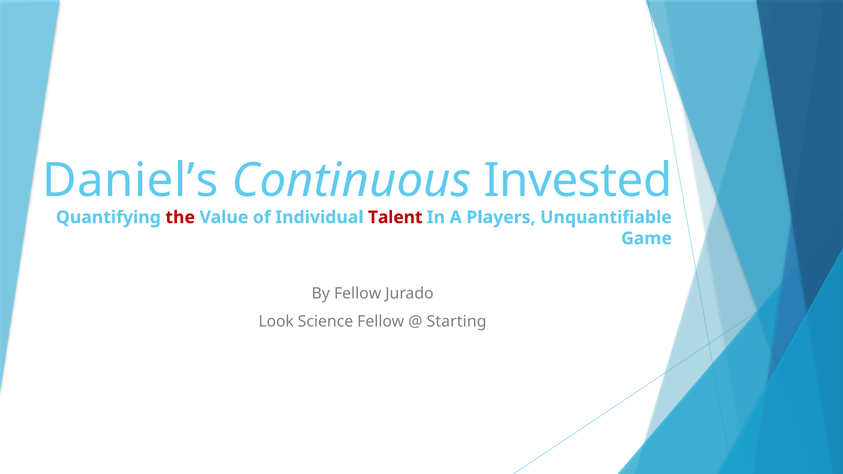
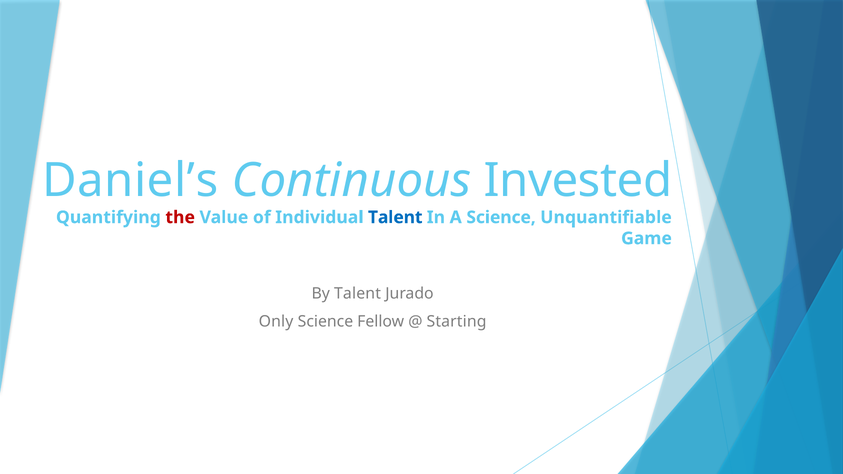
Talent colour: red -> blue (395, 217)
A Players: Players -> Science (501, 217)
By Fellow: Fellow -> Talent (358, 294)
Look: Look -> Only (276, 322)
